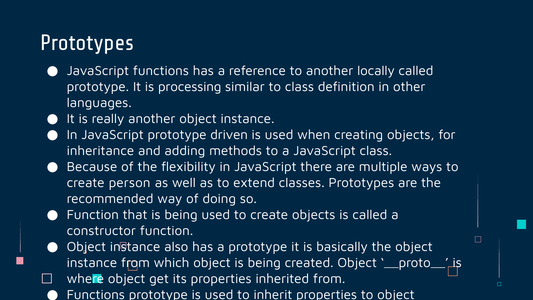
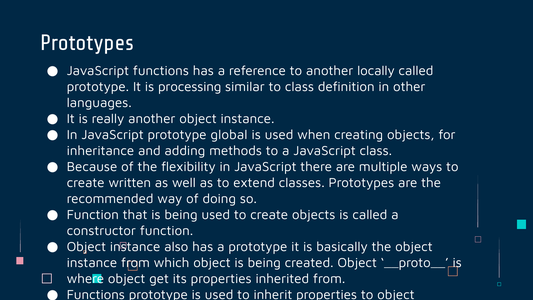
driven: driven -> global (229, 135)
person: person -> written (130, 183)
